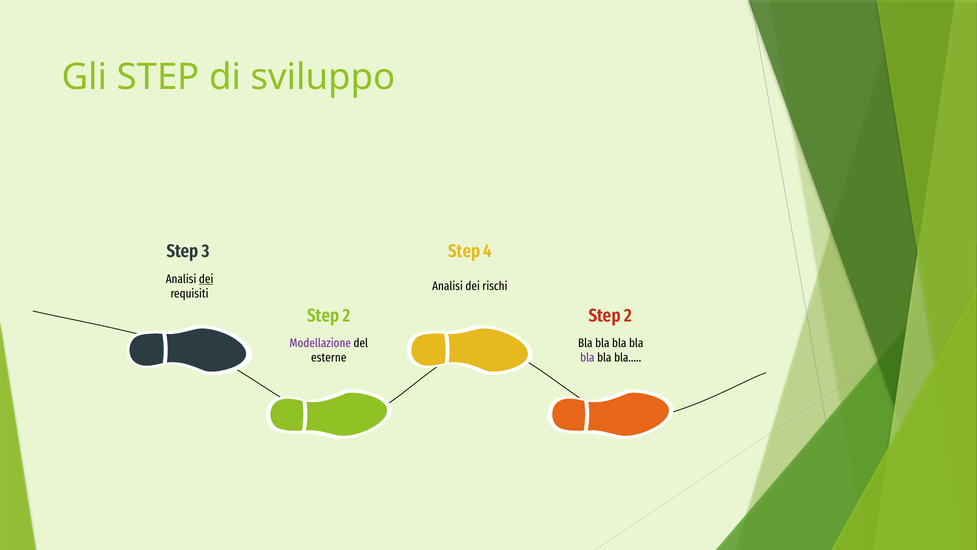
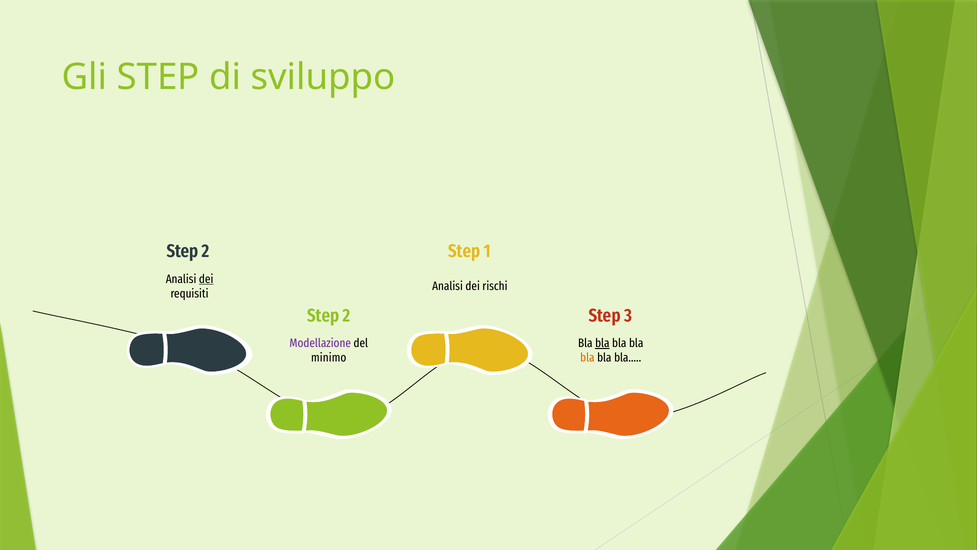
3: 3 -> 2 (206, 251)
4: 4 -> 1 (487, 251)
2: 2 -> 3 (628, 315)
bla underline: none -> present (602, 343)
esterne: esterne -> minimo (329, 358)
bla colour: purple -> orange (587, 358)
